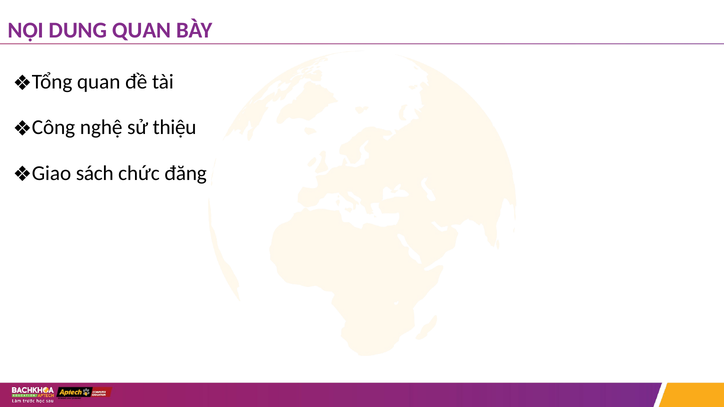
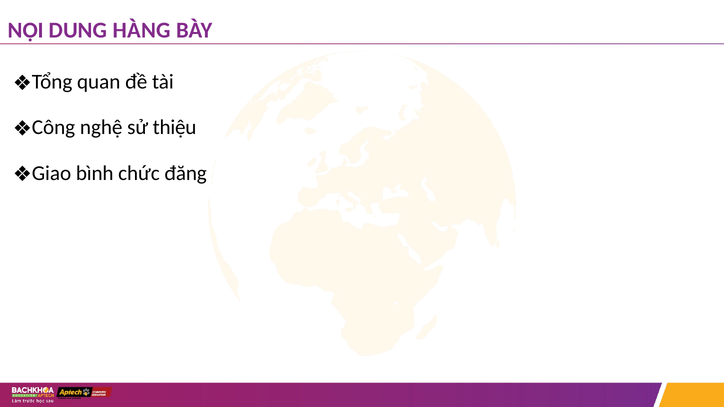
DUNG QUAN: QUAN -> HÀNG (142, 30)
sách: sách -> bình (95, 173)
